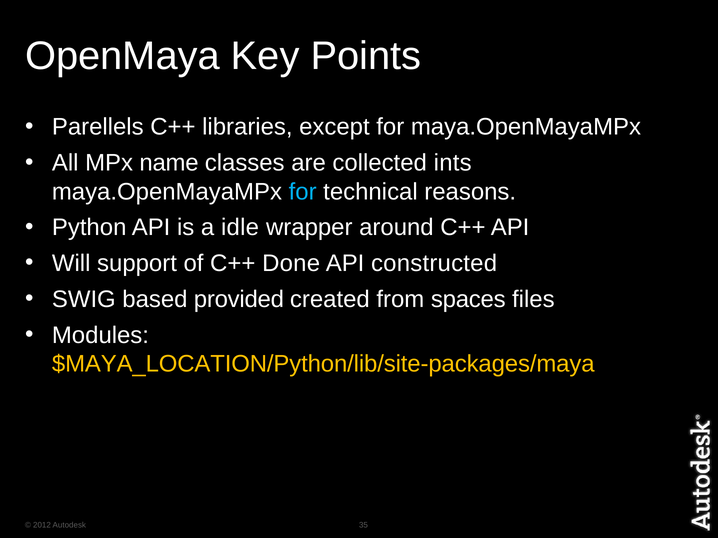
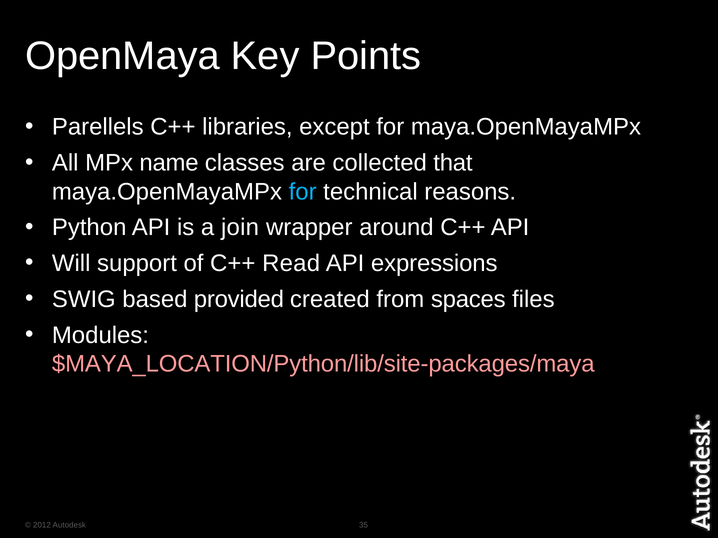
ints: ints -> that (453, 163)
idle: idle -> join (240, 228)
Done: Done -> Read (291, 264)
constructed: constructed -> expressions (434, 264)
$MAYA_LOCATION/Python/lib/site-packages/maya colour: yellow -> pink (323, 364)
